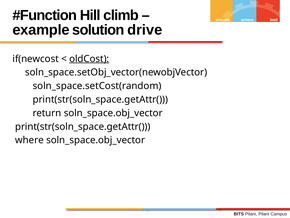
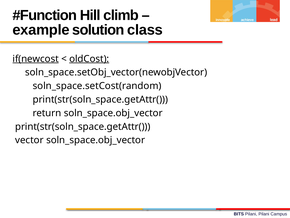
drive: drive -> class (145, 30)
if(newcost underline: none -> present (36, 59)
where: where -> vector (29, 140)
